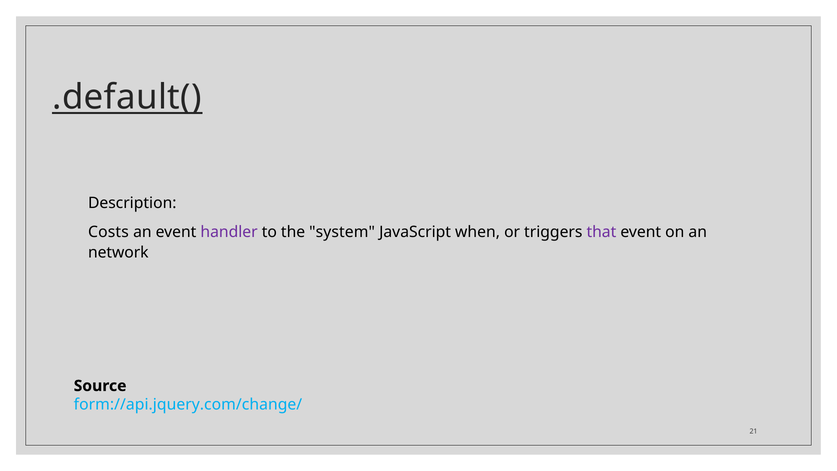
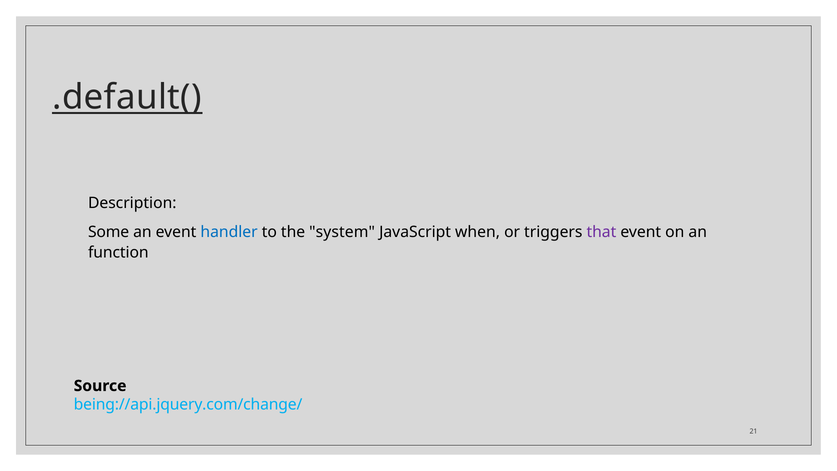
Costs: Costs -> Some (109, 232)
handler colour: purple -> blue (229, 232)
network: network -> function (118, 252)
form://api.jquery.com/change/: form://api.jquery.com/change/ -> being://api.jquery.com/change/ (188, 405)
